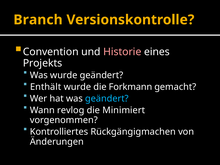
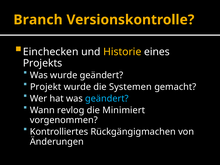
Convention: Convention -> Einchecken (51, 52)
Historie colour: pink -> yellow (122, 52)
Enthält: Enthält -> Projekt (46, 87)
Forkmann: Forkmann -> Systemen (130, 87)
